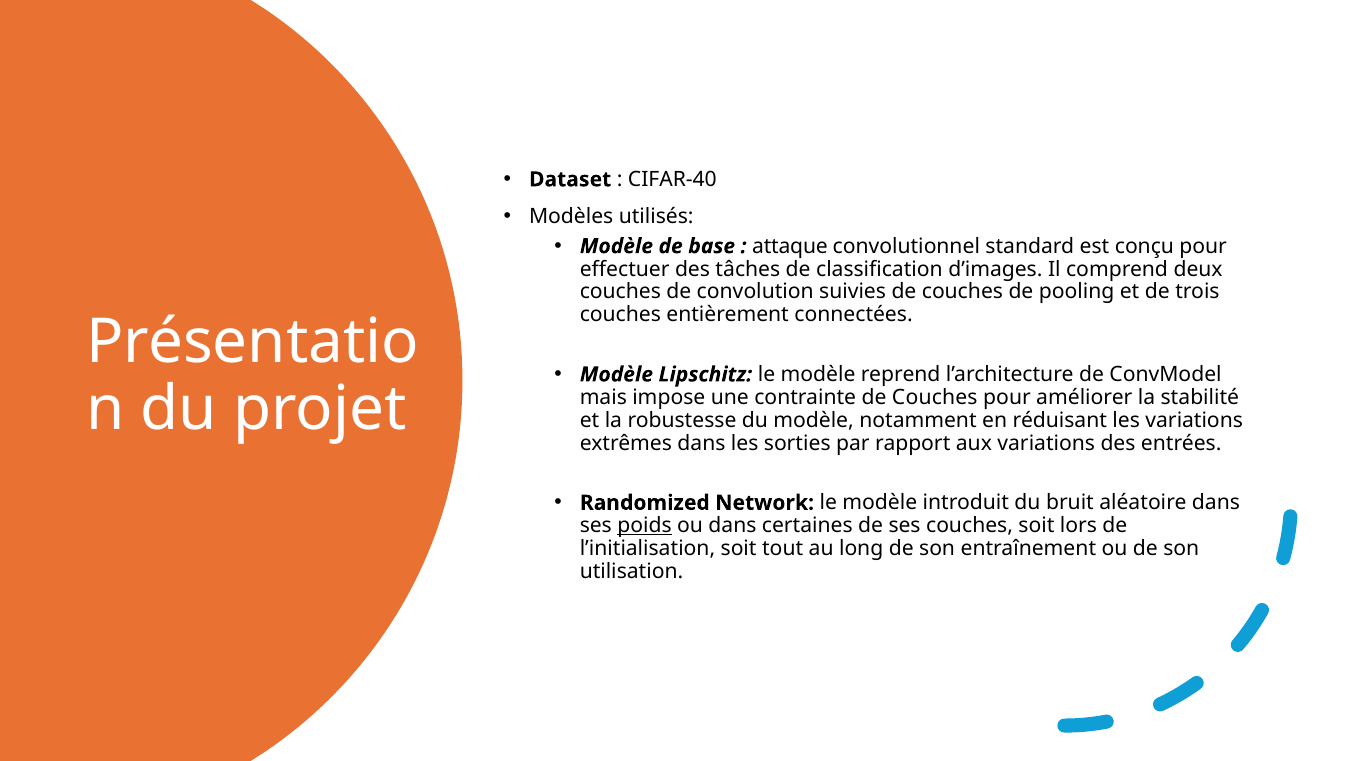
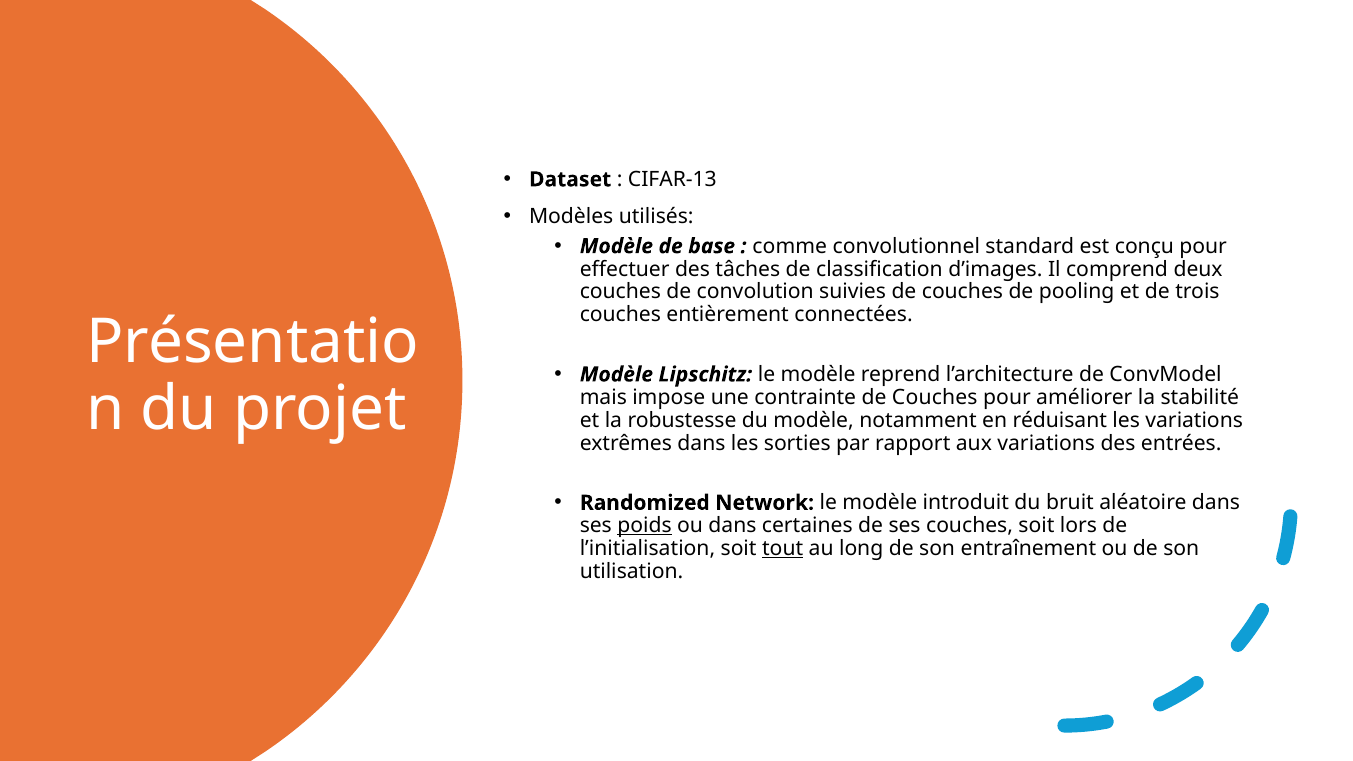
CIFAR-40: CIFAR-40 -> CIFAR-13 (672, 179)
attaque: attaque -> comme (790, 246)
tout underline: none -> present (783, 549)
